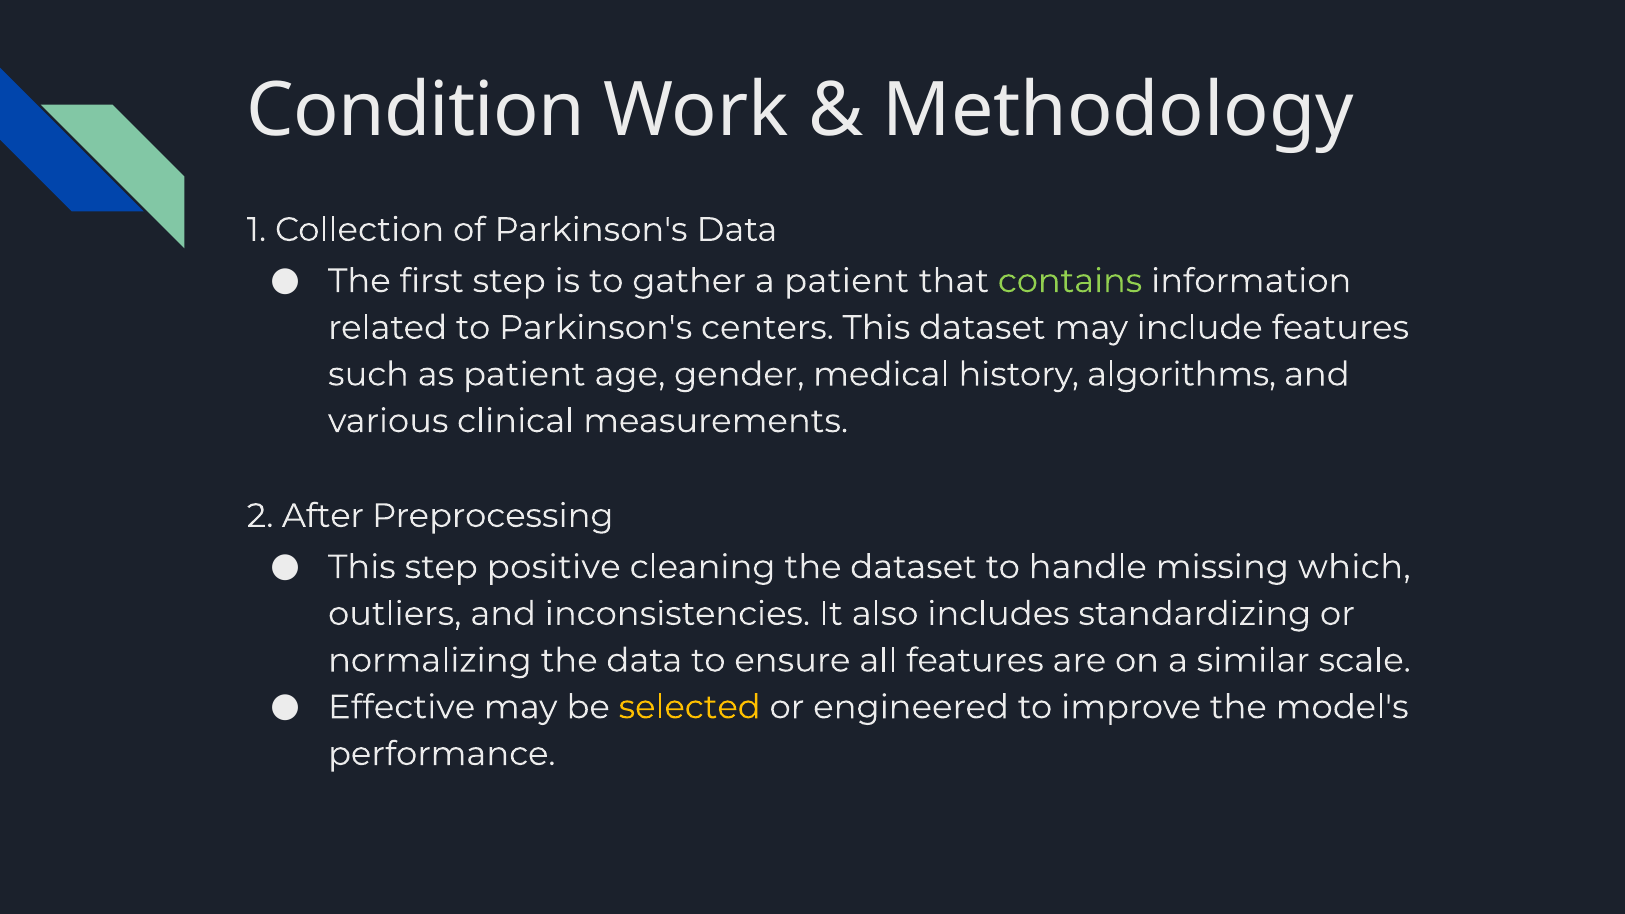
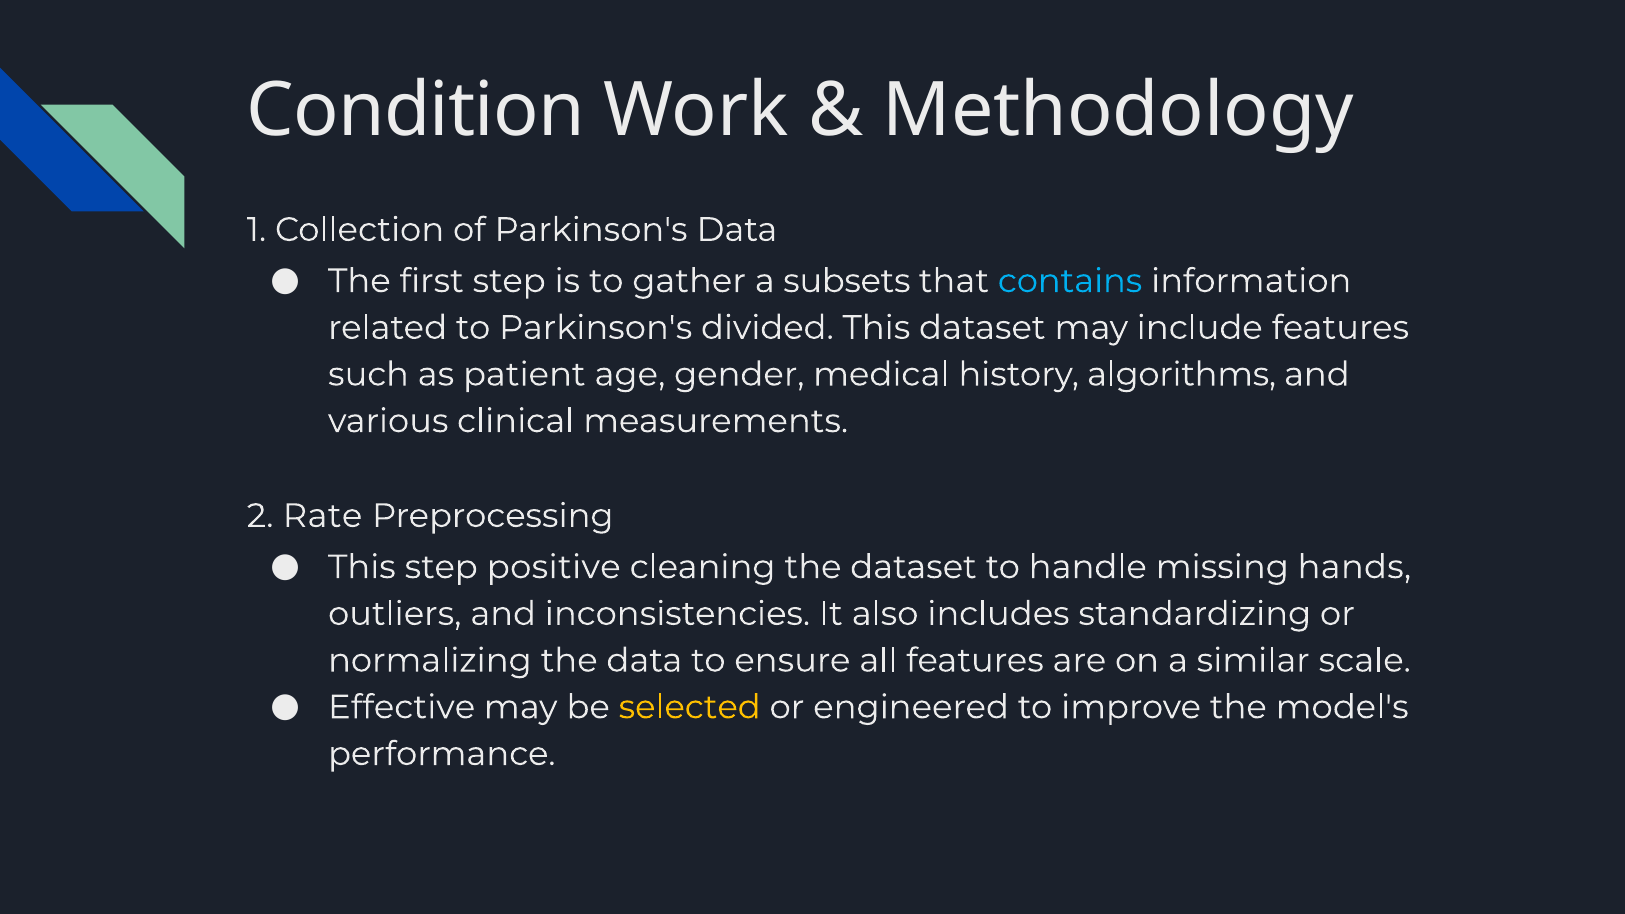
a patient: patient -> subsets (847, 281)
contains colour: light green -> light blue (1070, 281)
centers: centers -> divided (767, 328)
After: After -> Rate (322, 516)
which: which -> hands (1354, 567)
